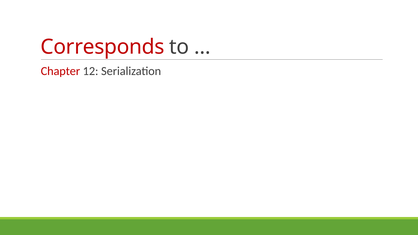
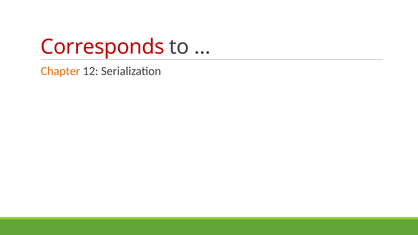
Chapter colour: red -> orange (60, 71)
